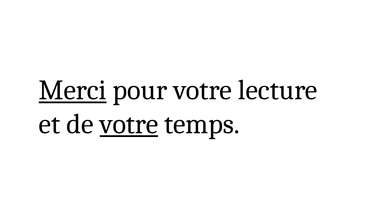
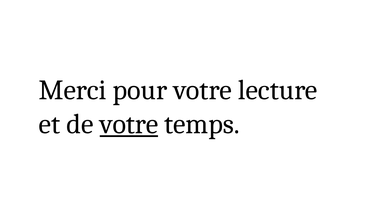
Merci underline: present -> none (73, 90)
